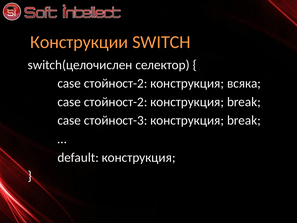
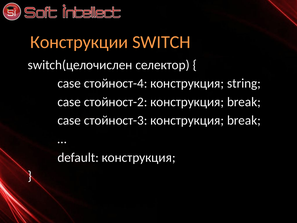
стойност-2: стойност-2 -> стойност-4 (116, 83)
всяка: всяка -> string (244, 83)
